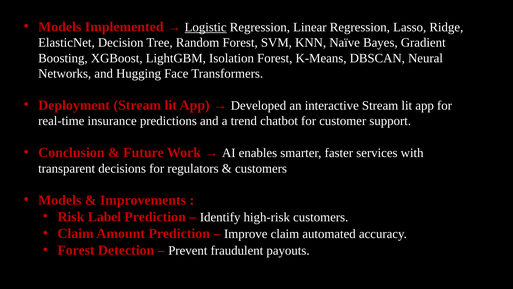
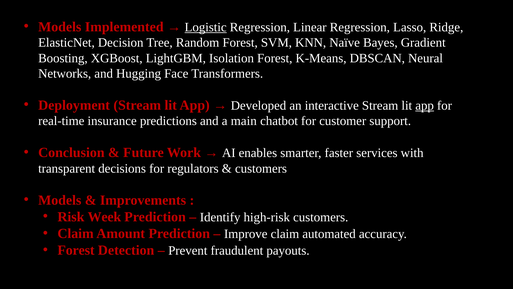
app underline: none -> present (425, 105)
trend: trend -> main (244, 121)
Label: Label -> Week (104, 216)
